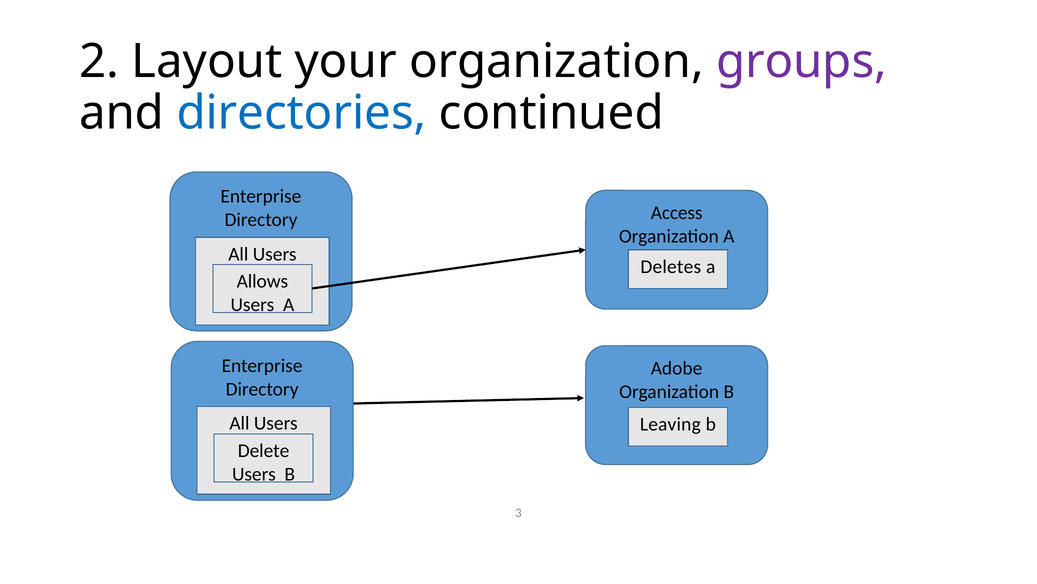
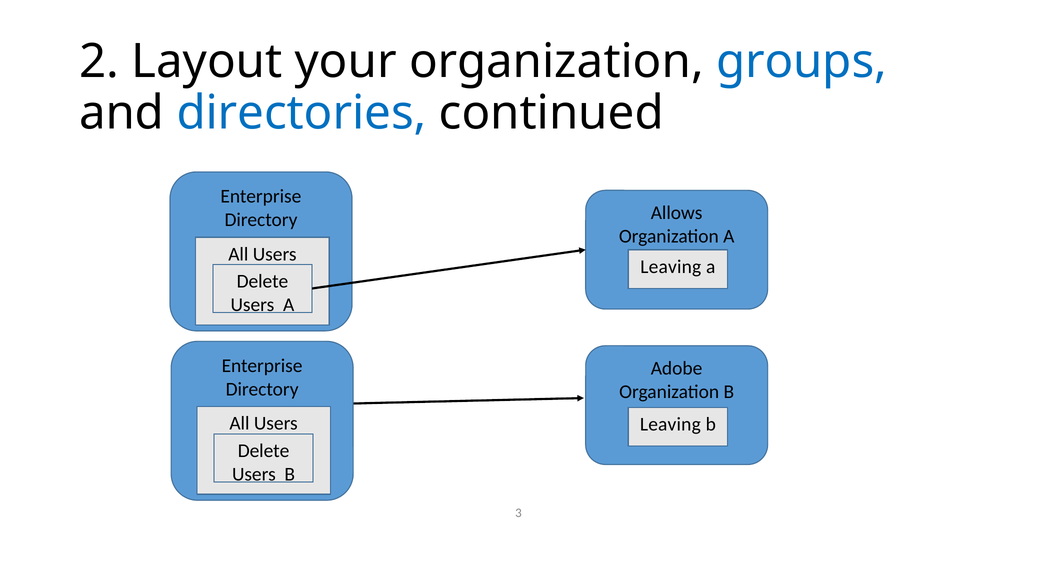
groups colour: purple -> blue (802, 61)
Access: Access -> Allows (677, 213)
Deletes: Deletes -> Leaving (671, 266)
Allows: Allows -> Delete (262, 281)
